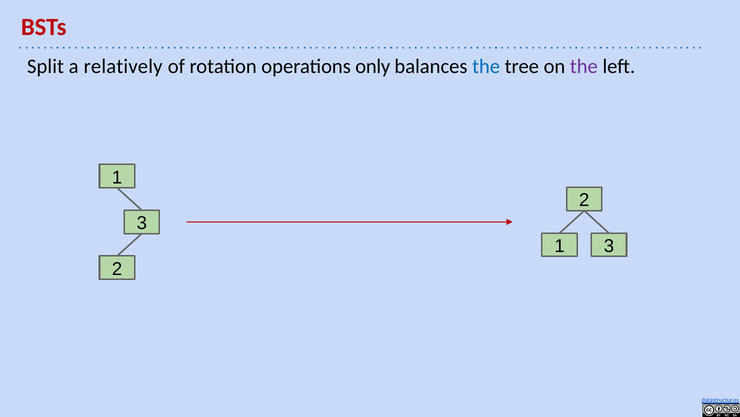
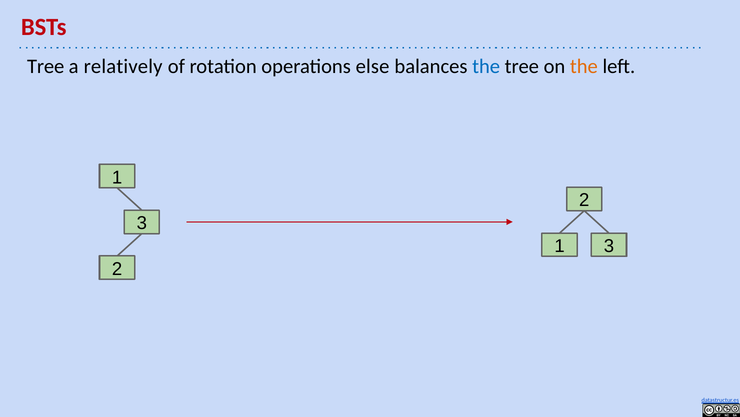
Split: Split -> Tree (46, 66)
only: only -> else (373, 66)
the colour: purple -> orange (584, 66)
